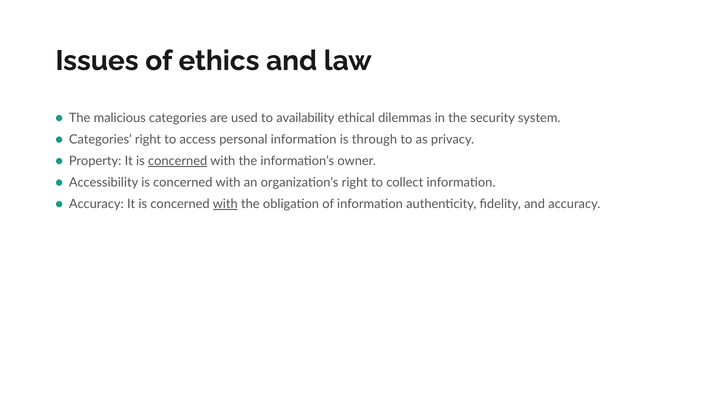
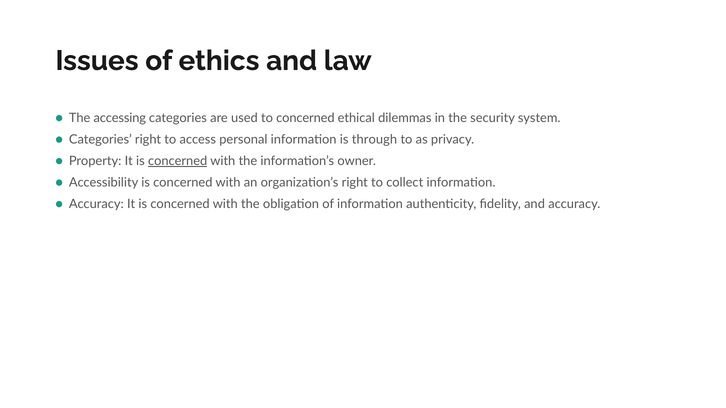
malicious: malicious -> accessing (120, 118)
to availability: availability -> concerned (305, 118)
with underline: present -> none (225, 204)
